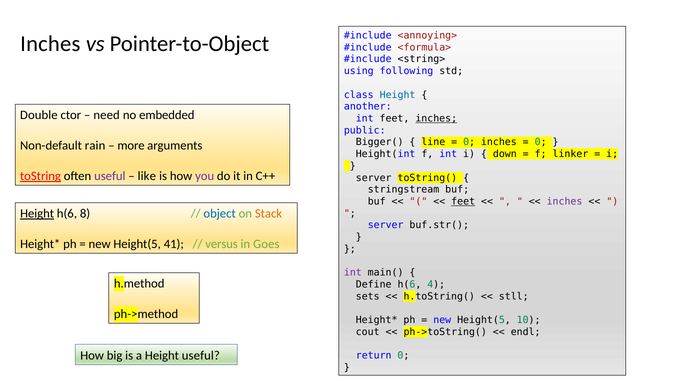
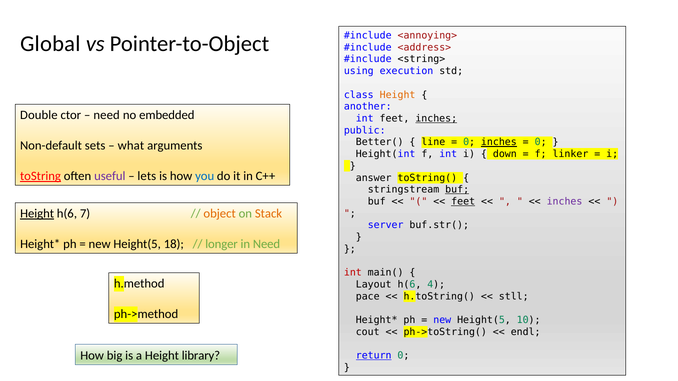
Inches: Inches -> Global (50, 44)
<formula>: <formula> -> <address> (424, 47)
following: following -> execution (406, 71)
Height colour: blue -> orange (398, 95)
Bigger(: Bigger( -> Better( (380, 142)
inches underline: none -> present (499, 142)
rain: rain -> sets (95, 146)
more: more -> what (131, 146)
like: like -> lets (147, 176)
you colour: purple -> blue (205, 176)
server: server -> answer (374, 178)
buf underline: none -> present (457, 190)
8: 8 -> 7 (85, 214)
object colour: blue -> orange (220, 214)
41: 41 -> 18 (174, 244)
versus: versus -> longer (222, 244)
in Goes: Goes -> Need (267, 244)
int colour: purple -> red (353, 273)
Define: Define -> Layout (374, 285)
sets: sets -> pace (368, 297)
Height useful: useful -> library (201, 356)
return underline: none -> present (374, 356)
